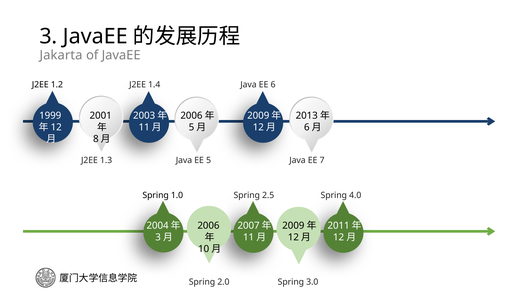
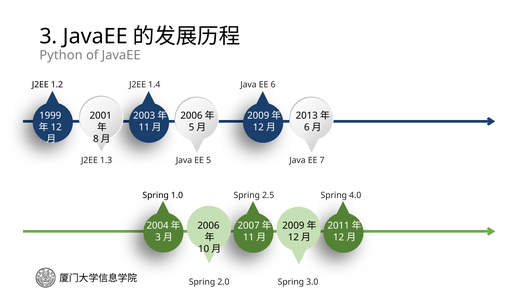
Jakarta: Jakarta -> Python (61, 55)
